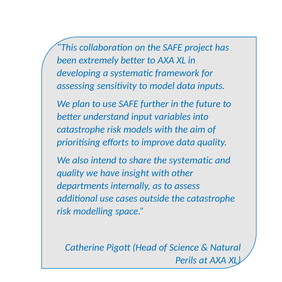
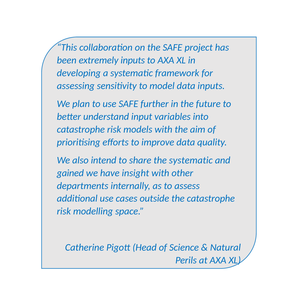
extremely better: better -> inputs (133, 60)
quality: quality -> gained (70, 173)
